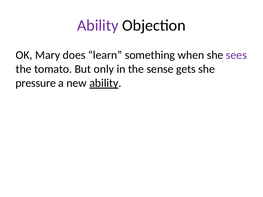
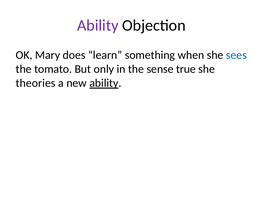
sees colour: purple -> blue (236, 55)
gets: gets -> true (186, 69)
pressure: pressure -> theories (36, 83)
